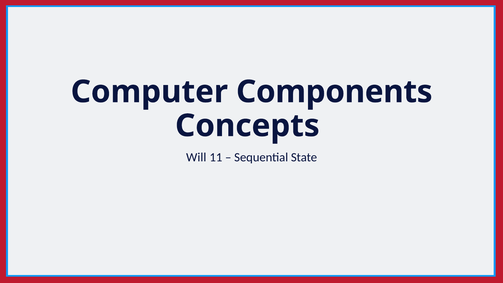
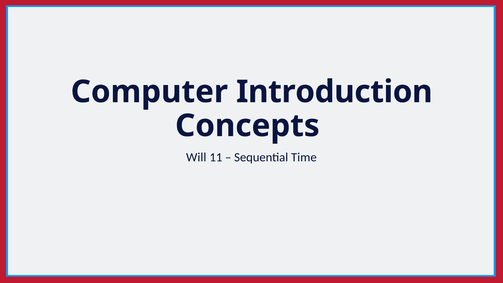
Components: Components -> Introduction (334, 92)
State: State -> Time (304, 157)
